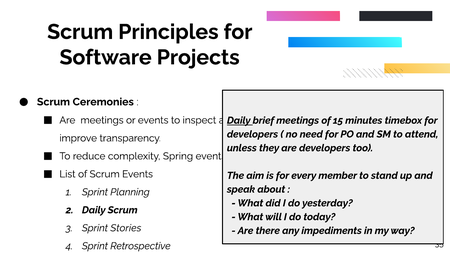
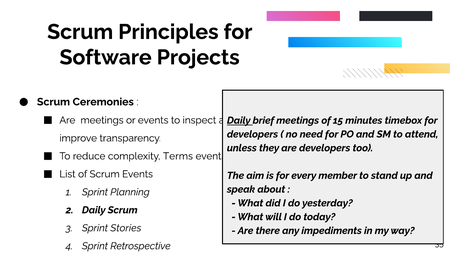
Spring: Spring -> Terms (178, 156)
